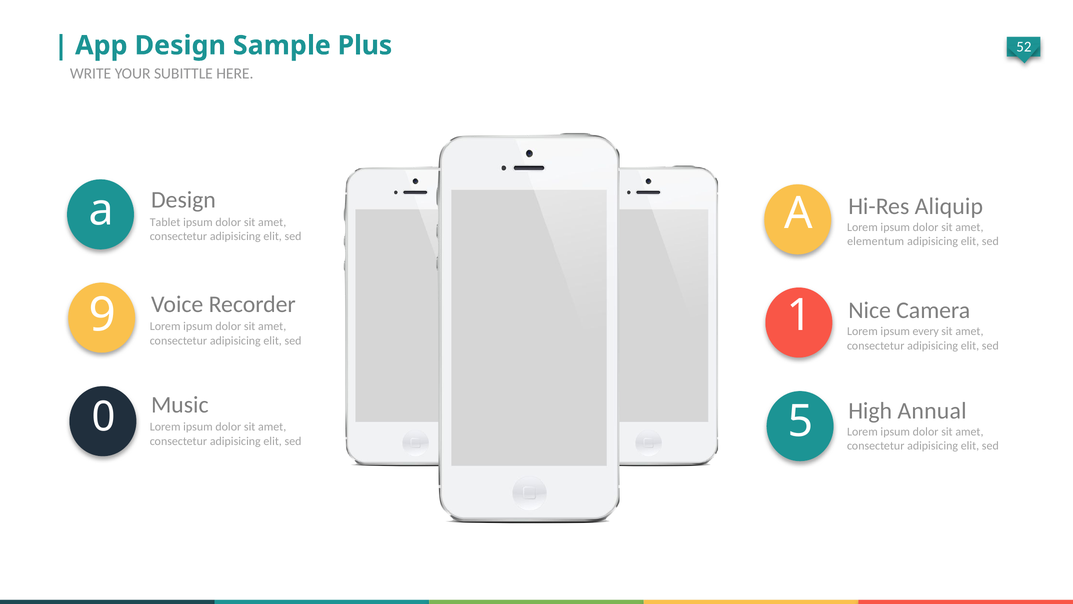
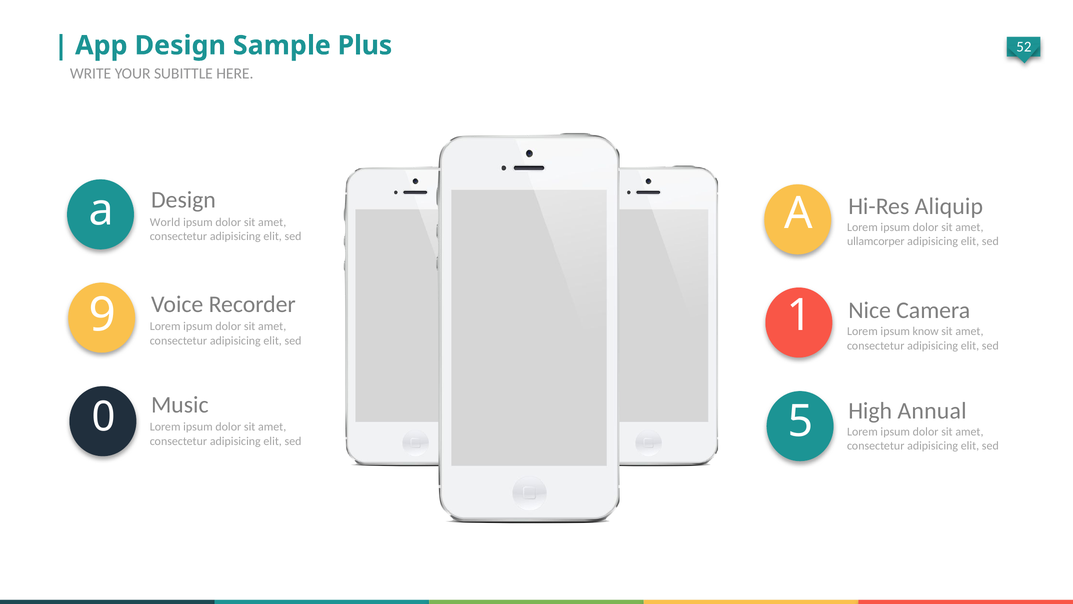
Tablet: Tablet -> World (165, 222)
elementum: elementum -> ullamcorper (876, 241)
every: every -> know (926, 331)
